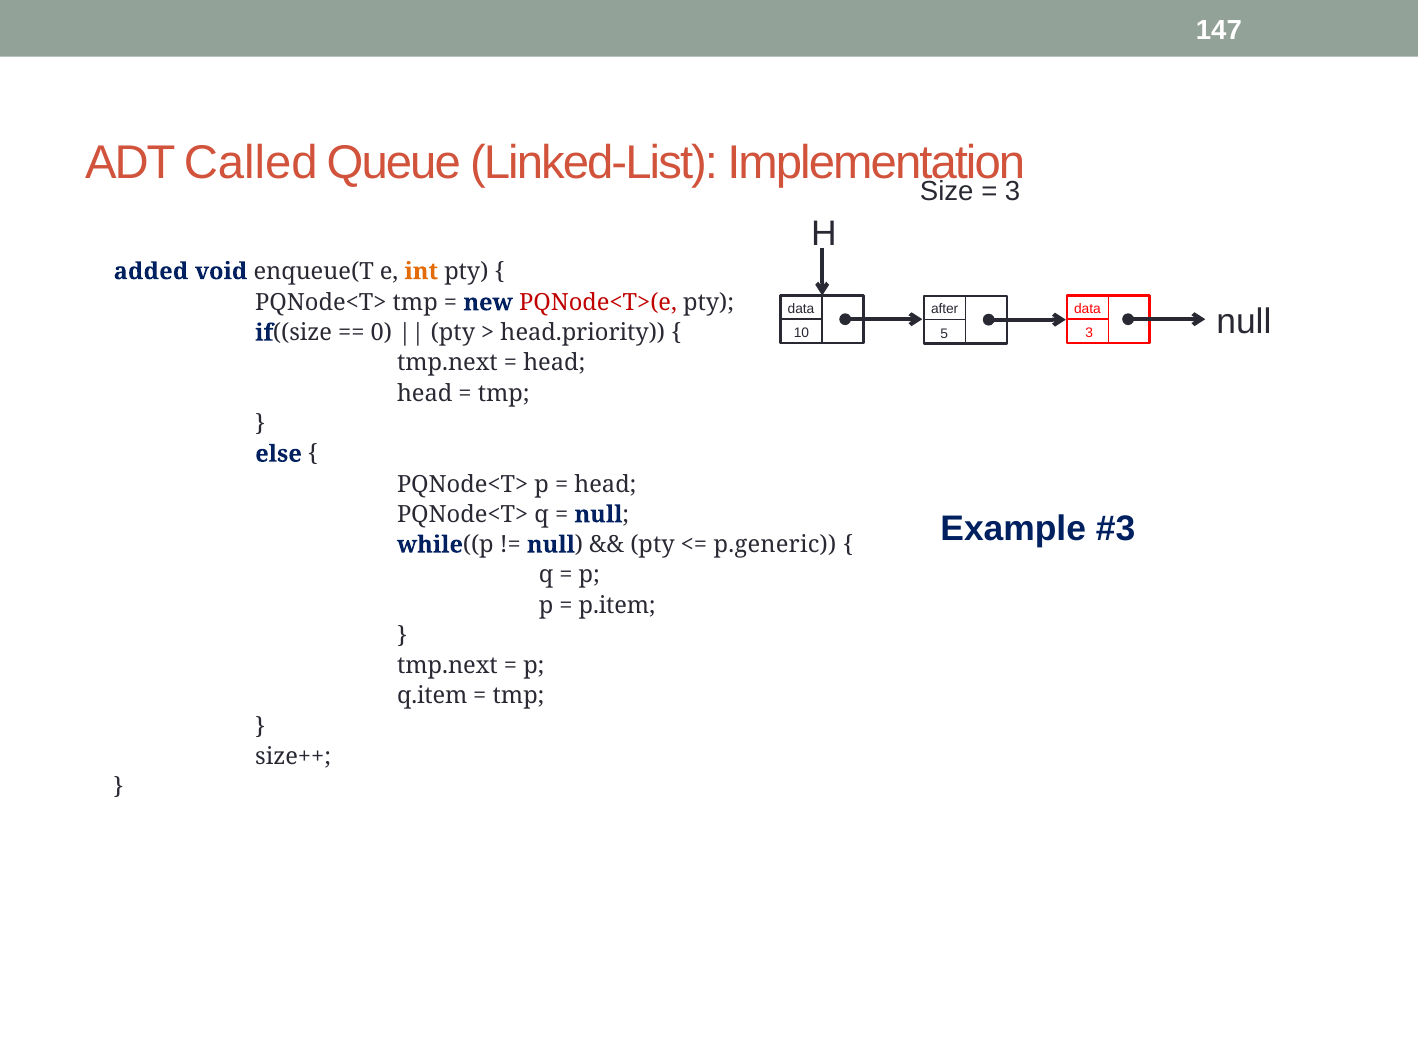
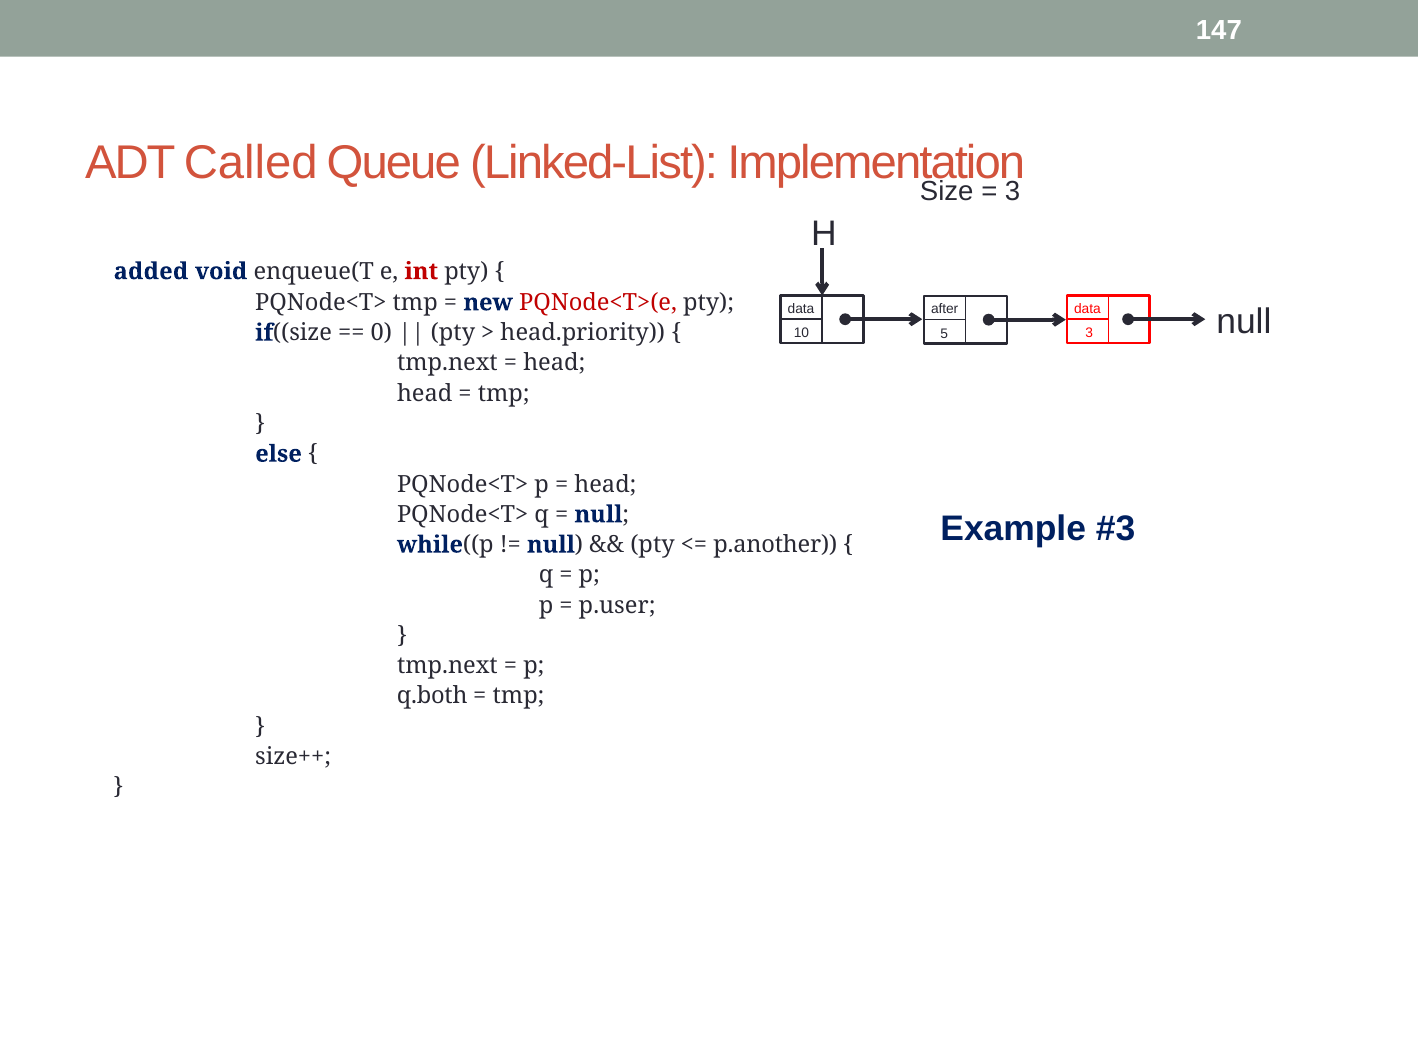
int colour: orange -> red (421, 271)
p.generic: p.generic -> p.another (775, 545)
p.item: p.item -> p.user (617, 605)
q.item: q.item -> q.both (432, 696)
